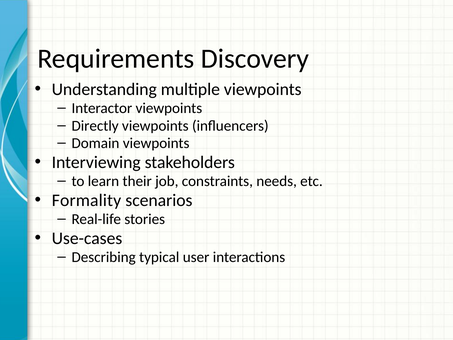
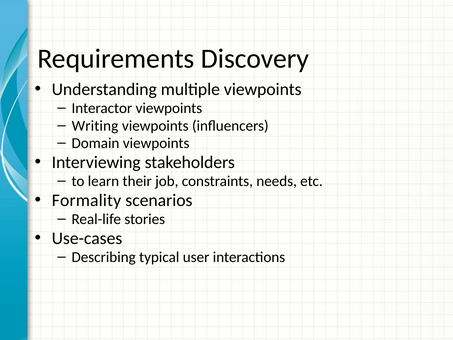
Directly: Directly -> Writing (95, 126)
